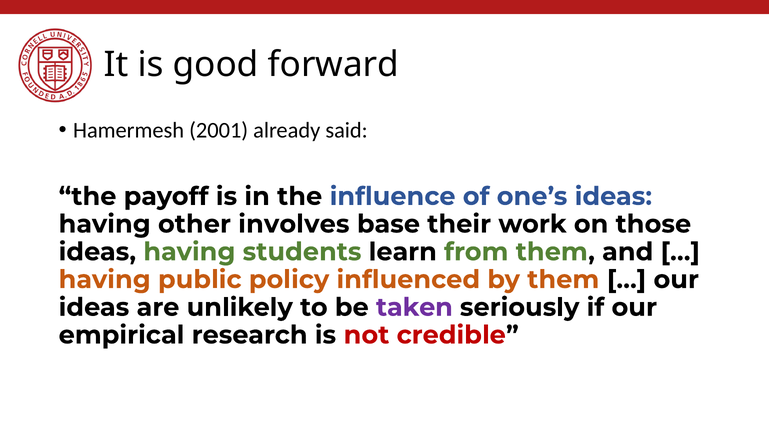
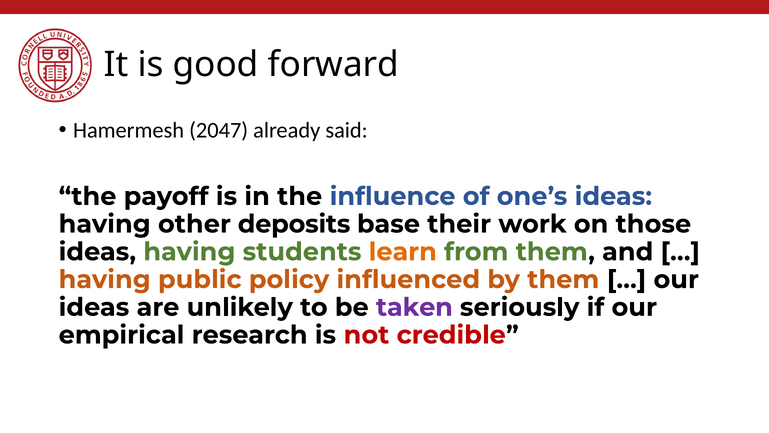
2001: 2001 -> 2047 (219, 130)
involves: involves -> deposits (294, 224)
learn colour: black -> orange (403, 252)
